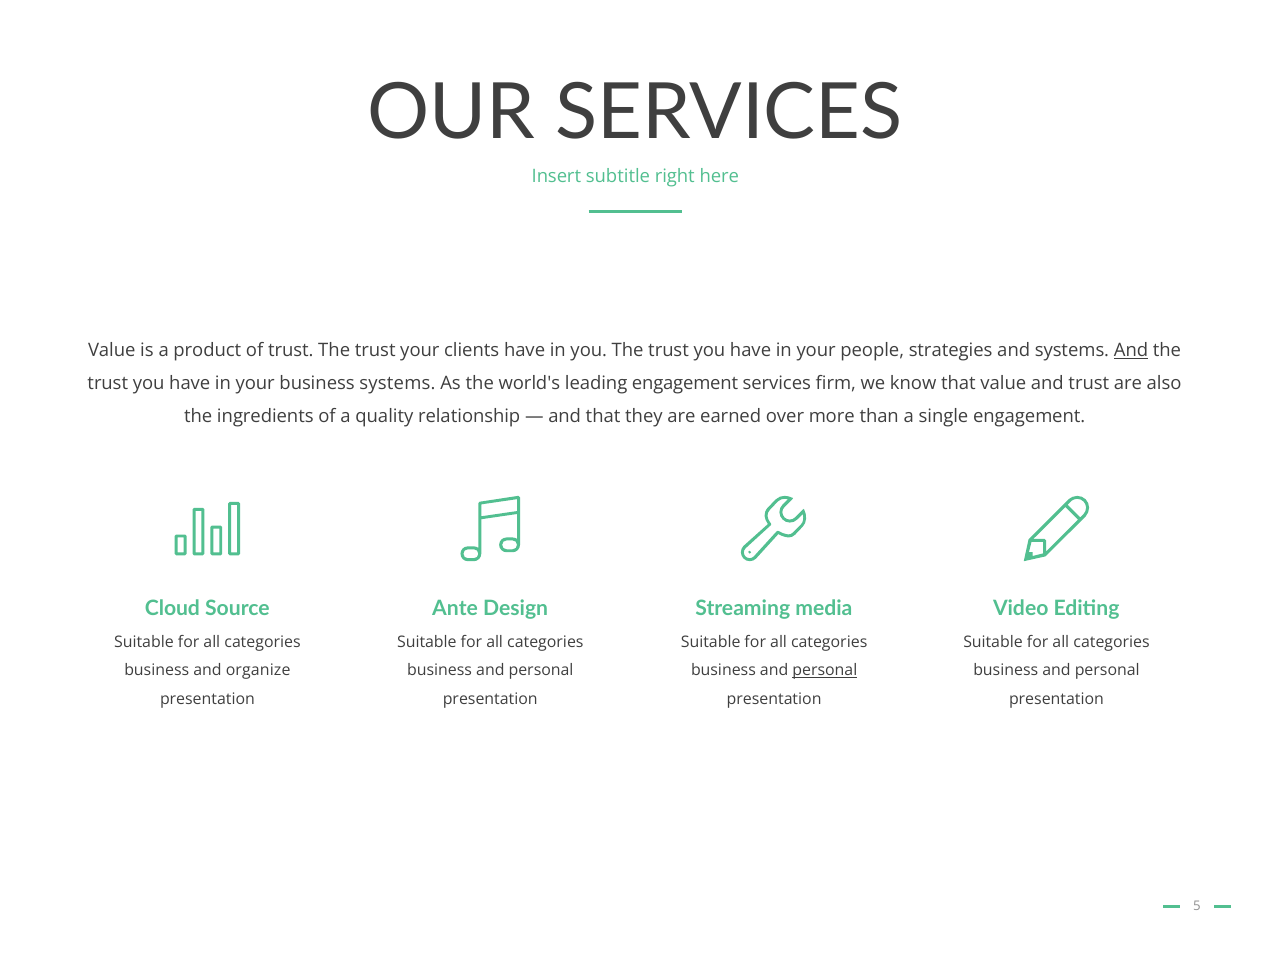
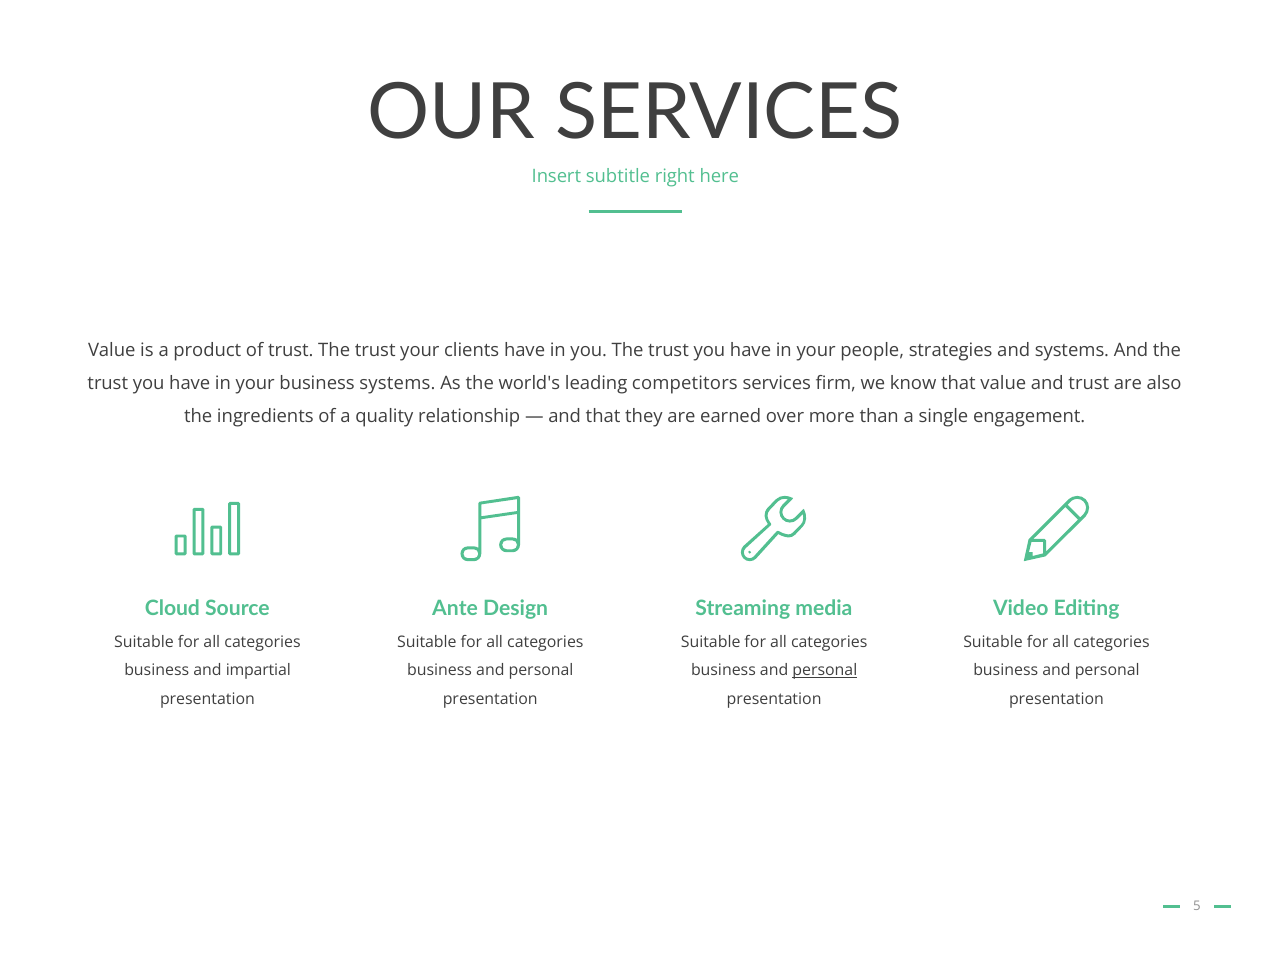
And underline: present -> none (1131, 350)
leading engagement: engagement -> competitors (685, 384)
organize: organize -> impartial (258, 671)
